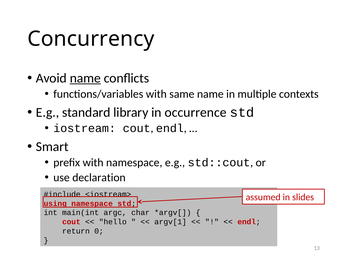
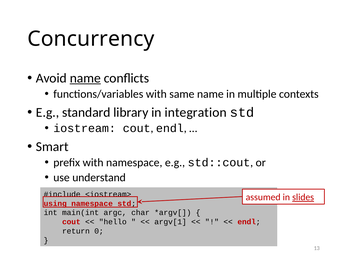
occurrence: occurrence -> integration (196, 113)
declaration: declaration -> understand (99, 178)
slides underline: none -> present (303, 197)
